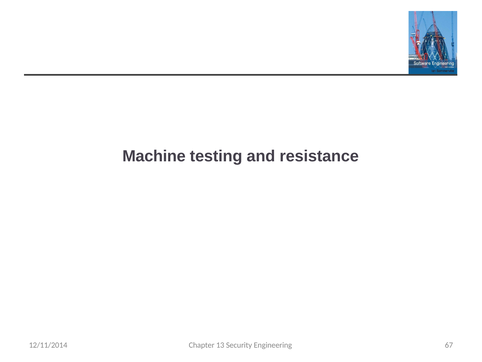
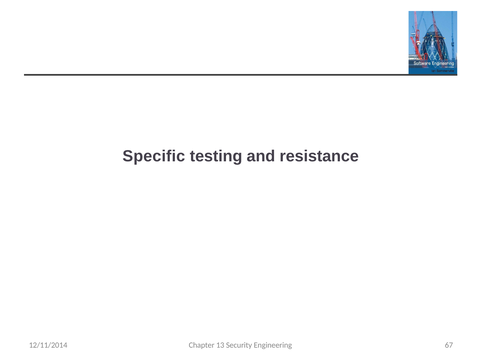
Machine: Machine -> Specific (154, 156)
